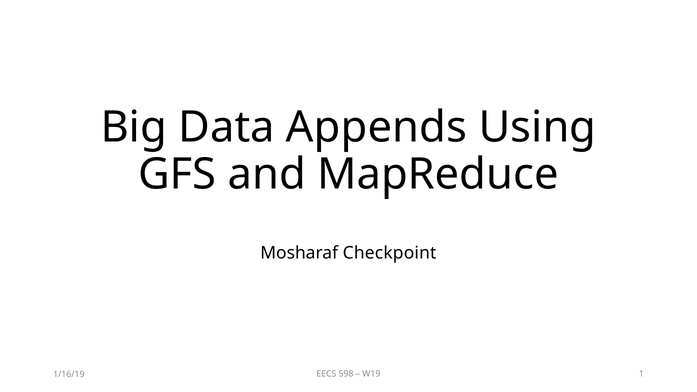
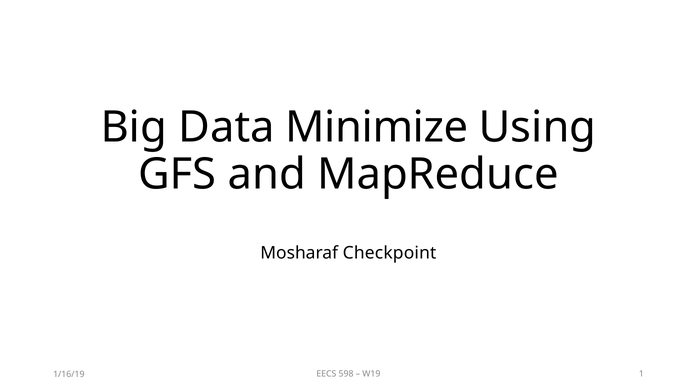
Appends: Appends -> Minimize (377, 127)
